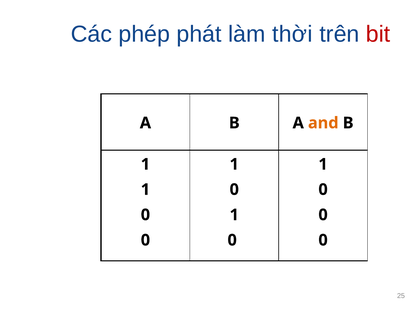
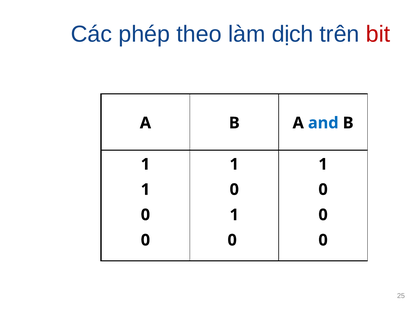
phát: phát -> theo (199, 34)
thời: thời -> dịch (293, 34)
and colour: orange -> blue (323, 123)
